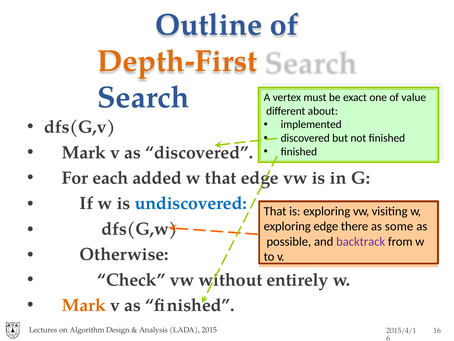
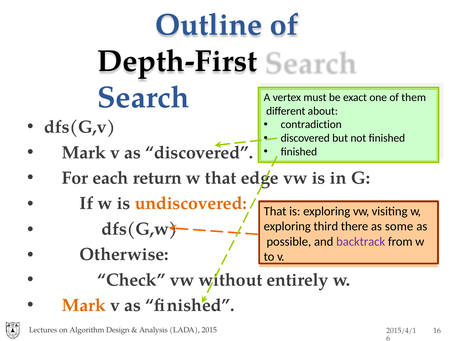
Depth-First colour: orange -> black (177, 61)
value: value -> them (414, 97)
implemented: implemented -> contradiction (311, 124)
added: added -> return (157, 178)
undiscovered colour: blue -> orange (191, 203)
exploring edge: edge -> third (326, 226)
